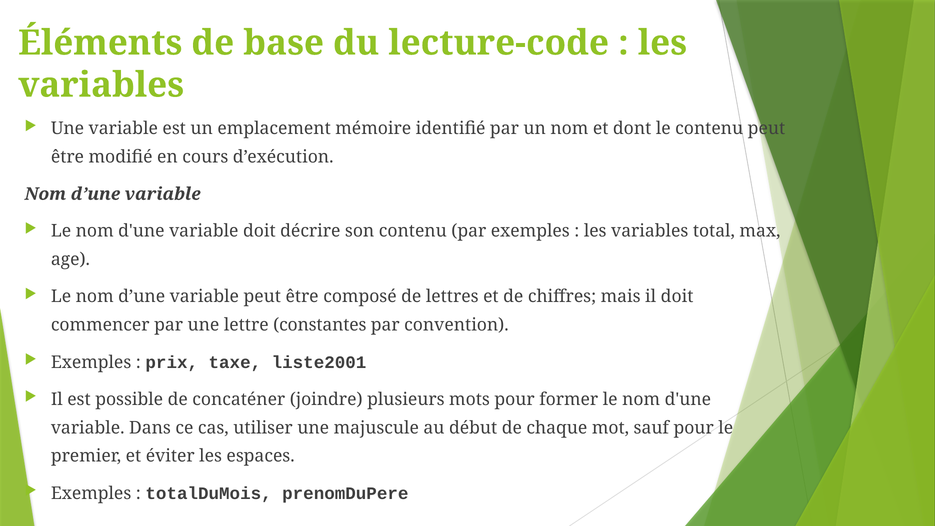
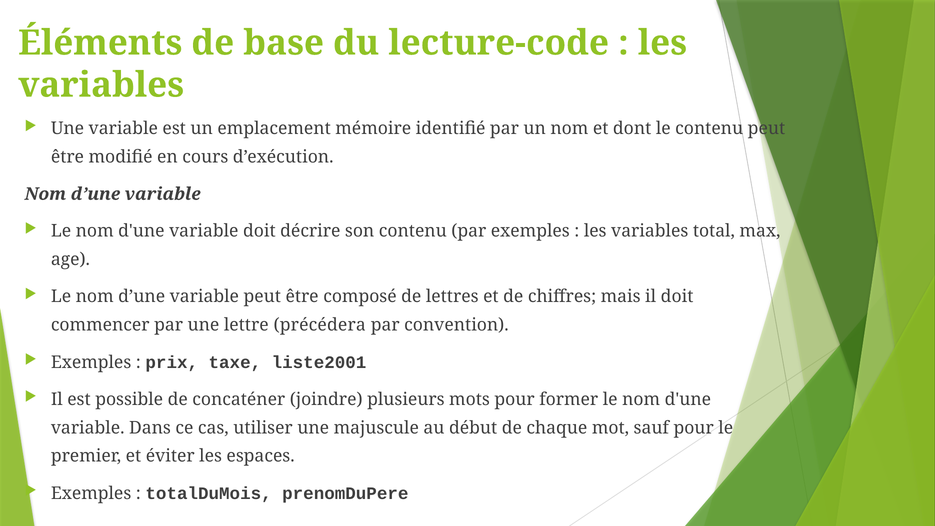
constantes: constantes -> précédera (320, 325)
